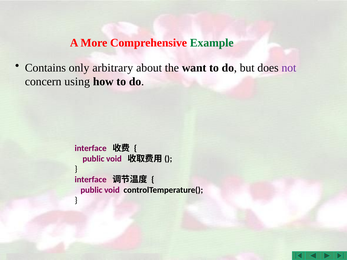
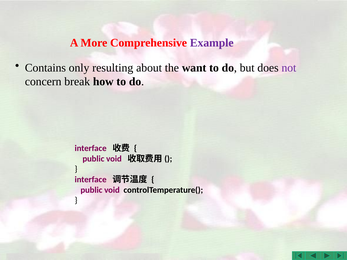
Example colour: green -> purple (212, 43)
arbitrary: arbitrary -> resulting (113, 68)
using: using -> break (77, 82)
